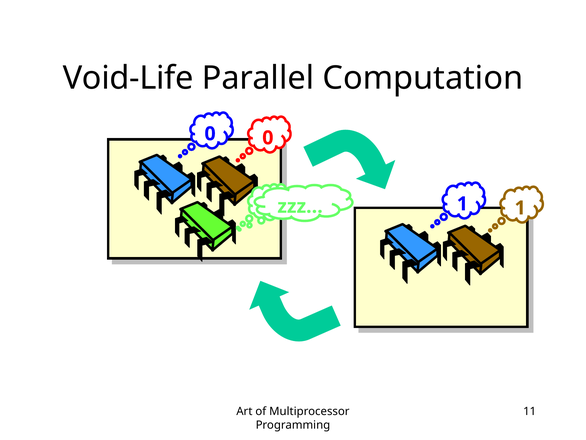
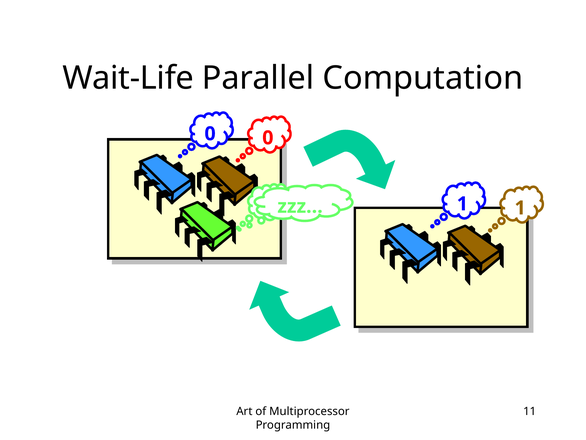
Void-Life: Void-Life -> Wait-Life (128, 78)
